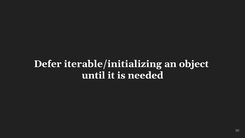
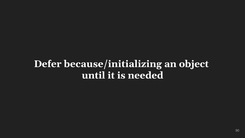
iterable/initializing: iterable/initializing -> because/initializing (113, 64)
